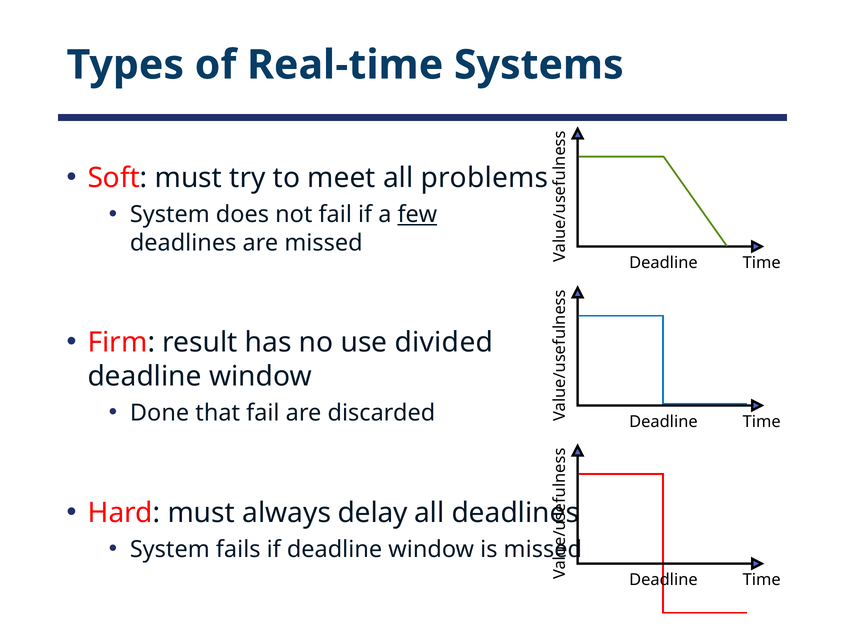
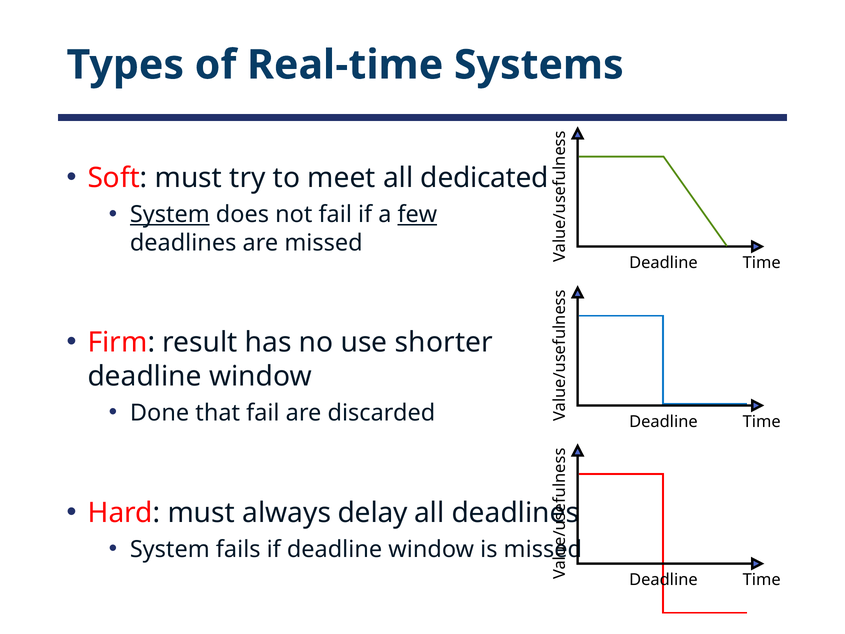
problems: problems -> dedicated (485, 178)
System underline: none -> present (170, 215)
divided: divided -> shorter (444, 343)
